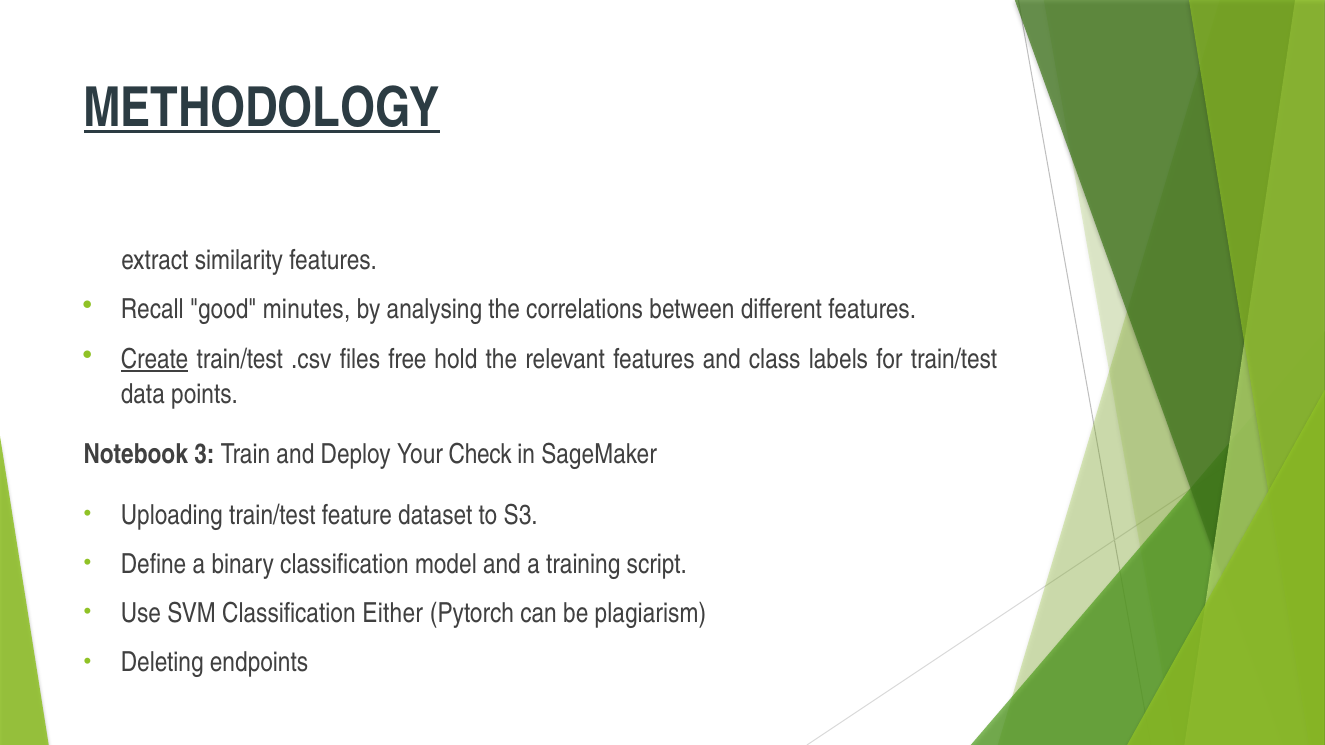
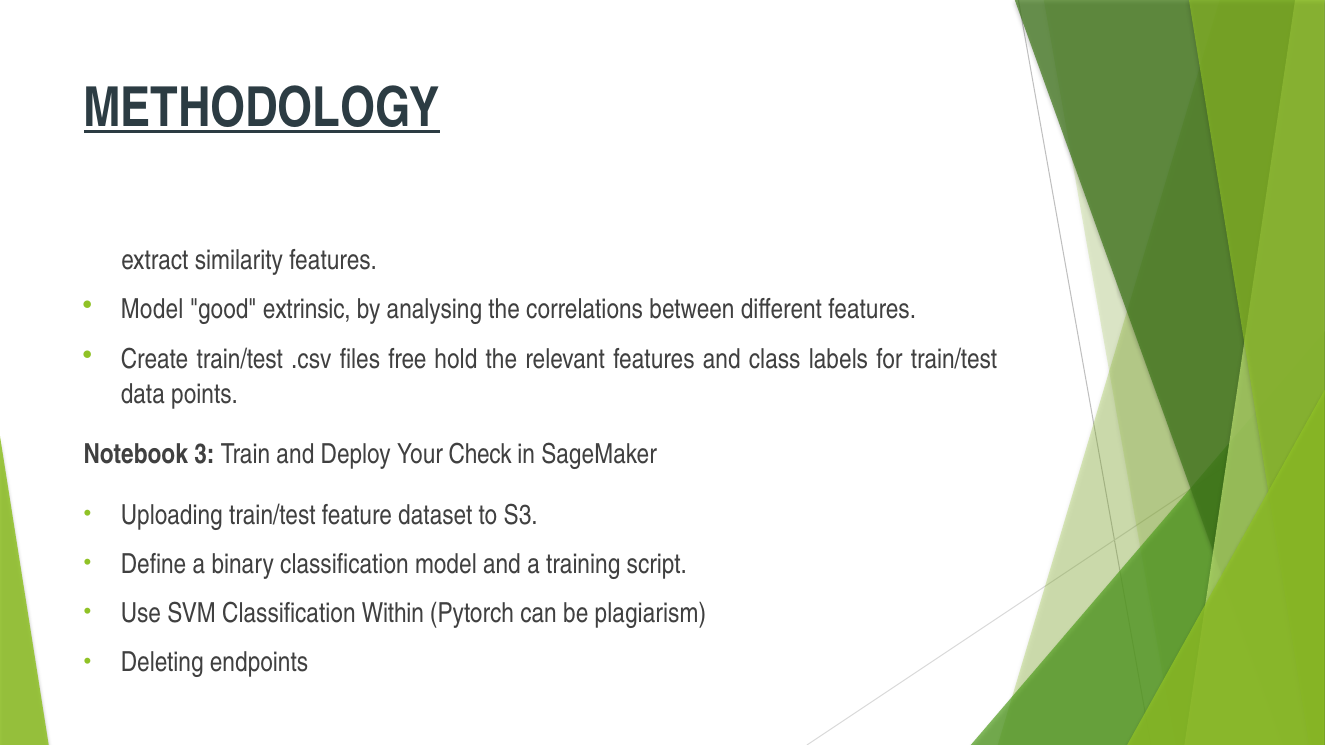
Recall: Recall -> Model (152, 310)
minutes: minutes -> extrinsic (307, 310)
Create underline: present -> none (155, 359)
Either: Either -> Within (393, 614)
